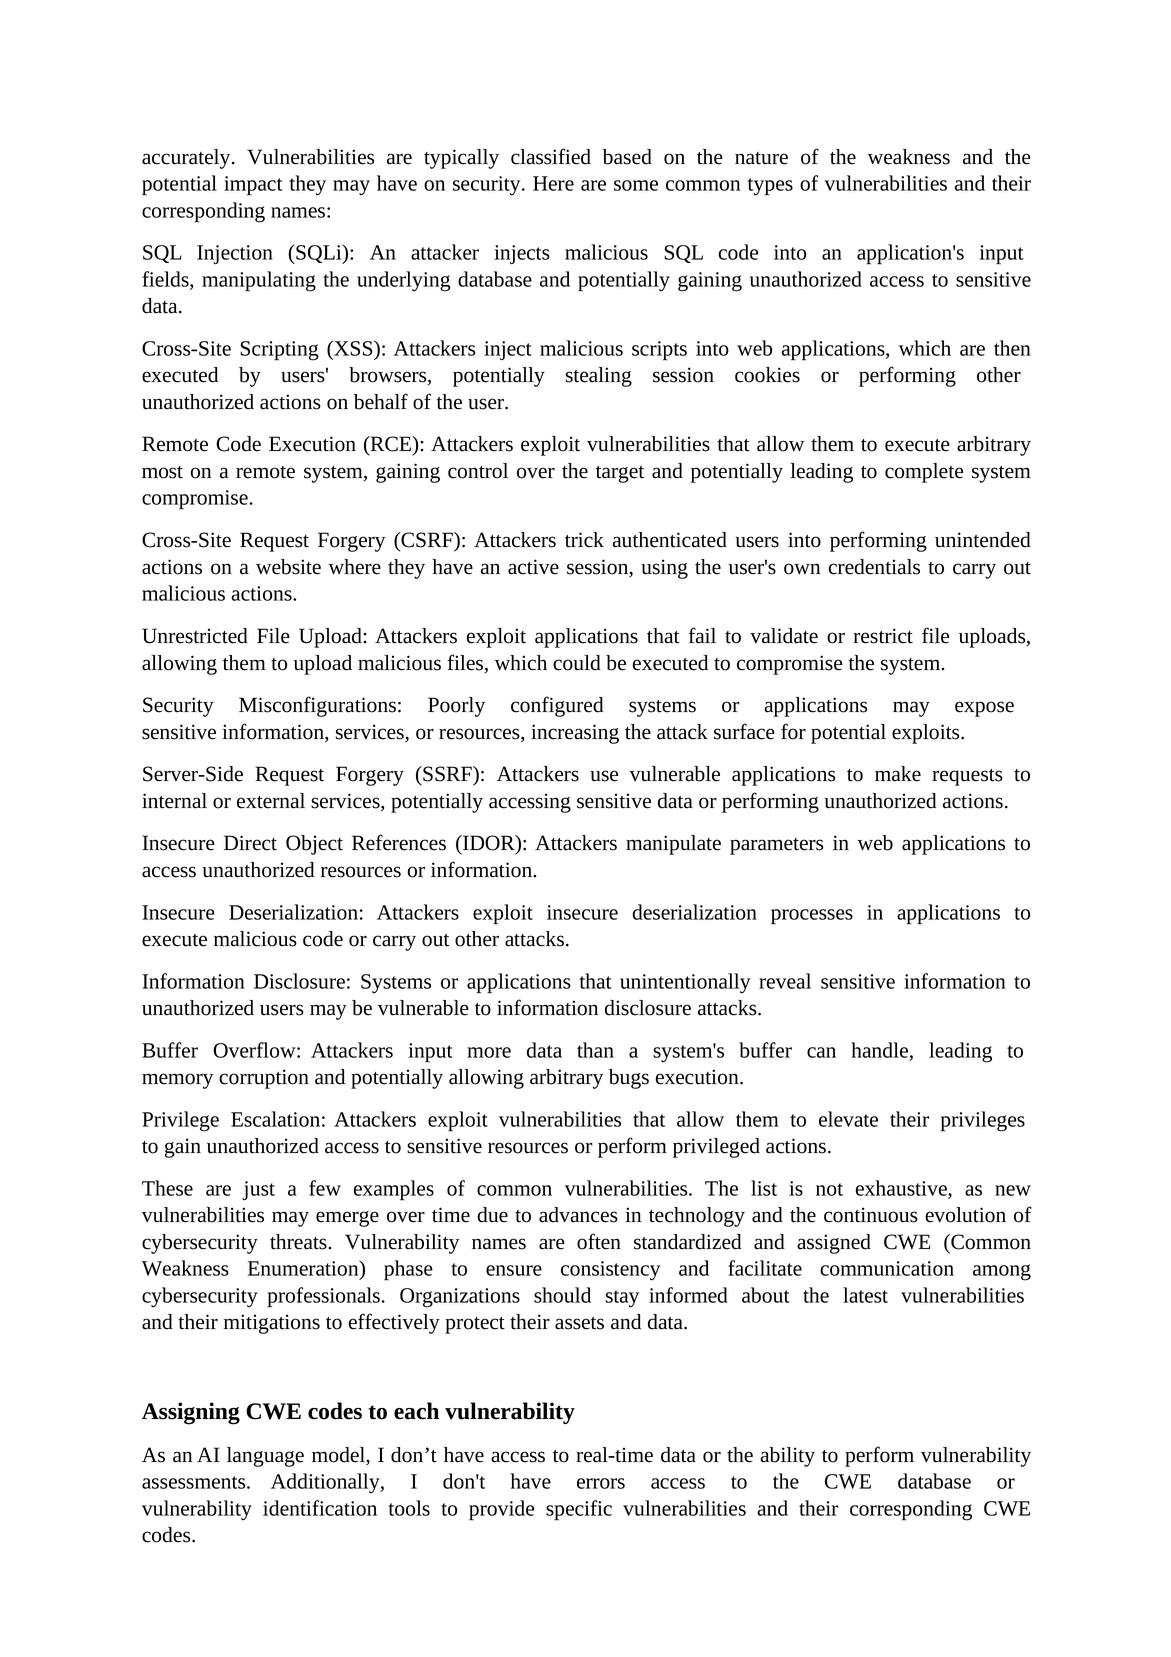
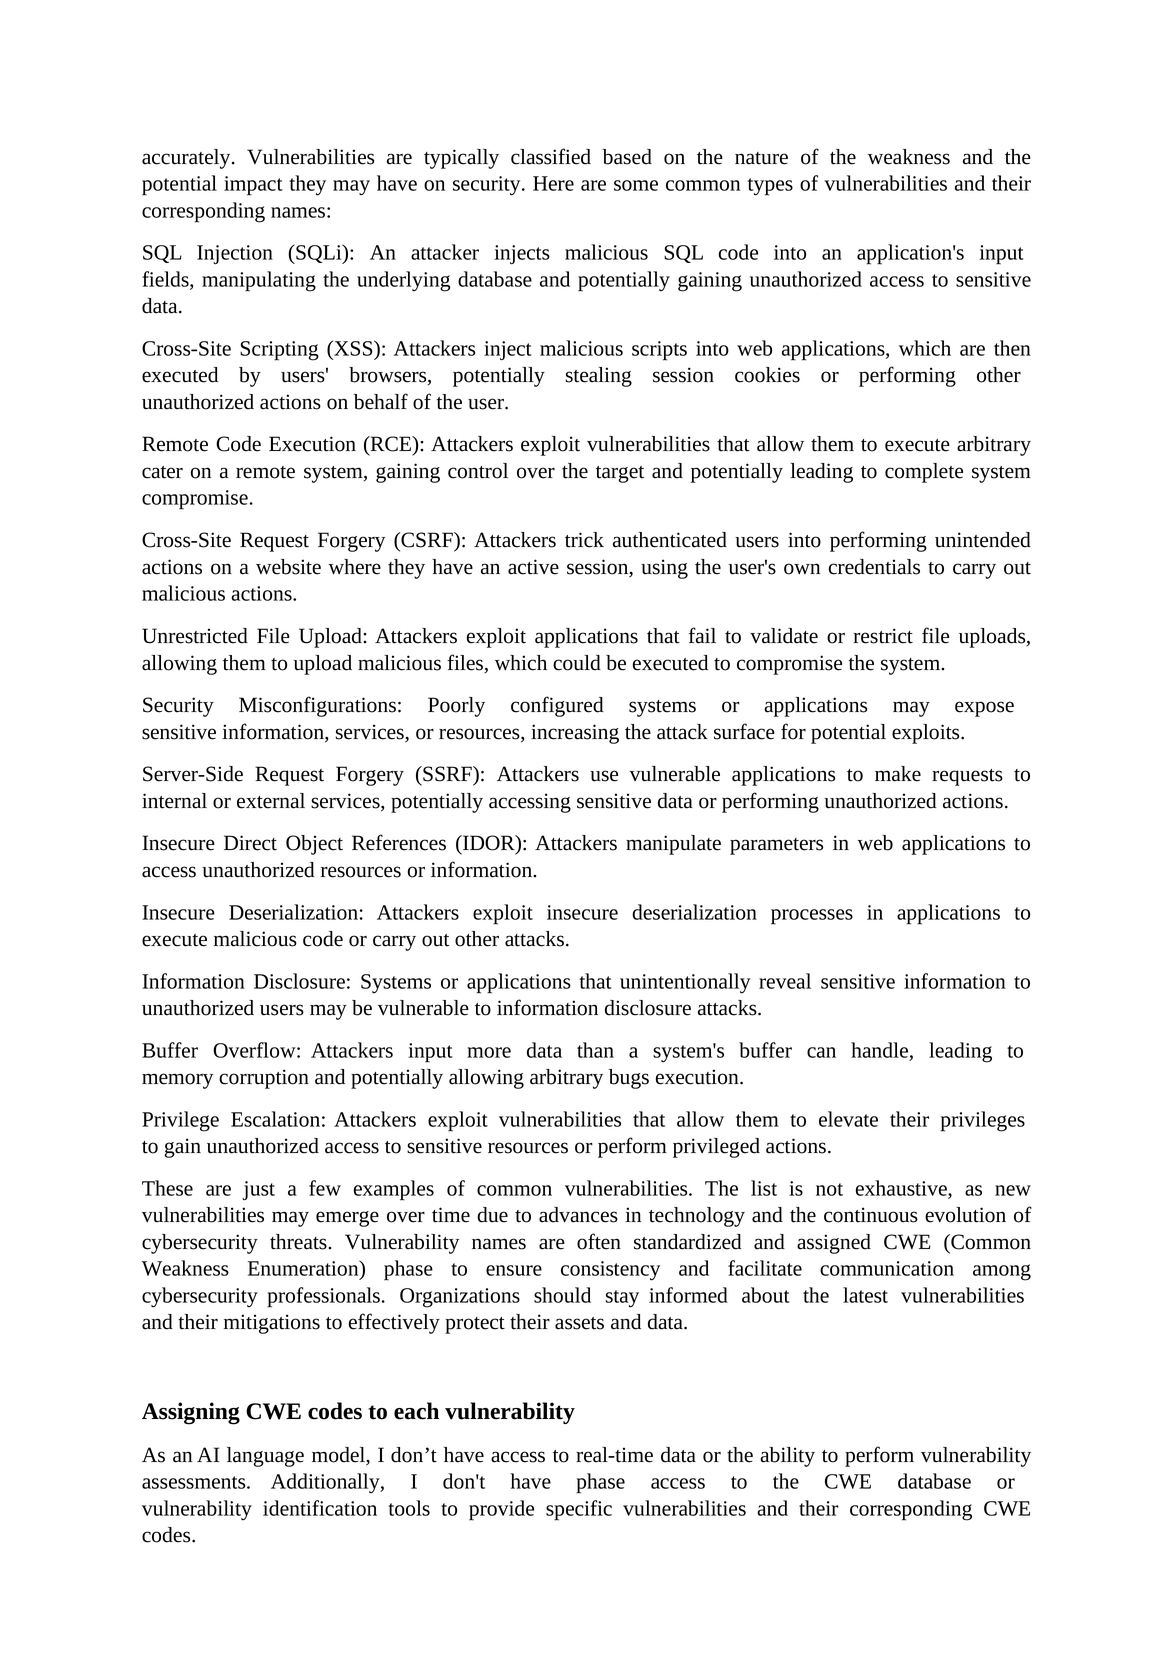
most: most -> cater (162, 471)
have errors: errors -> phase (601, 1482)
